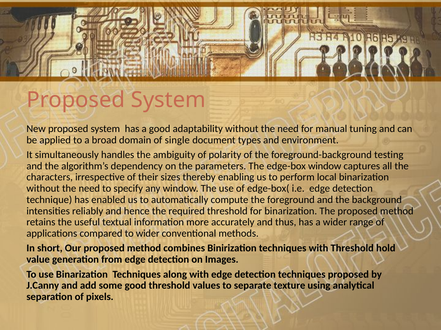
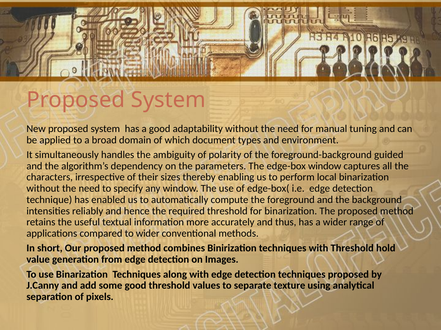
single: single -> which (177, 140)
testing: testing -> guided (389, 155)
